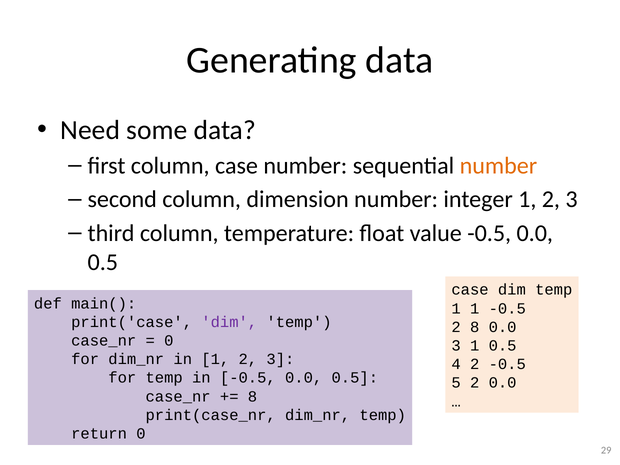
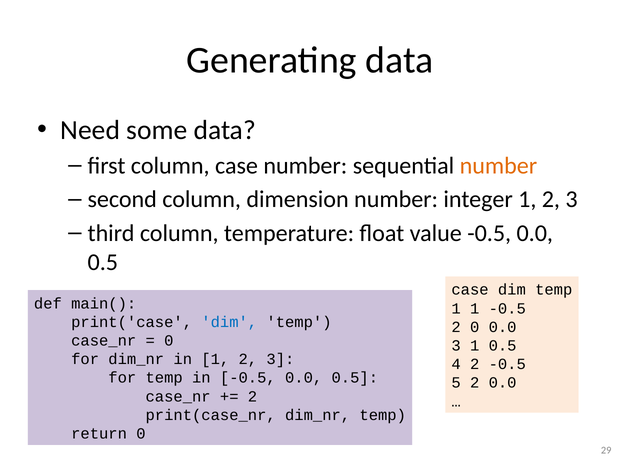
dim colour: purple -> blue (229, 322)
2 8: 8 -> 0 (475, 327)
8: 8 -> 2 (253, 396)
